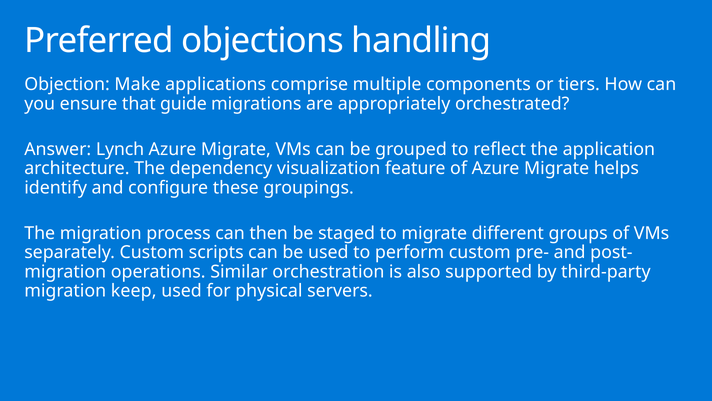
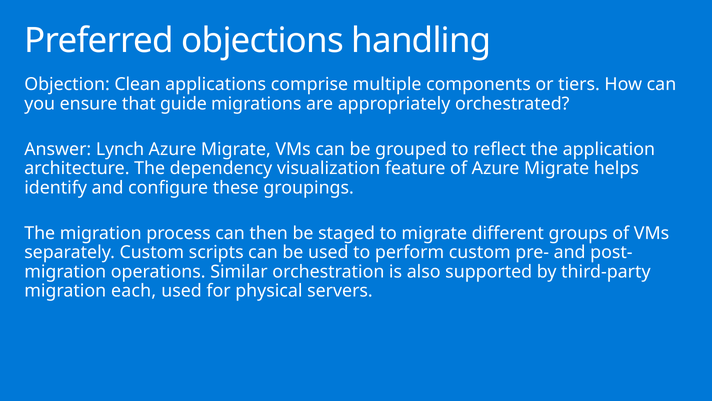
Make: Make -> Clean (138, 84)
keep: keep -> each (134, 291)
